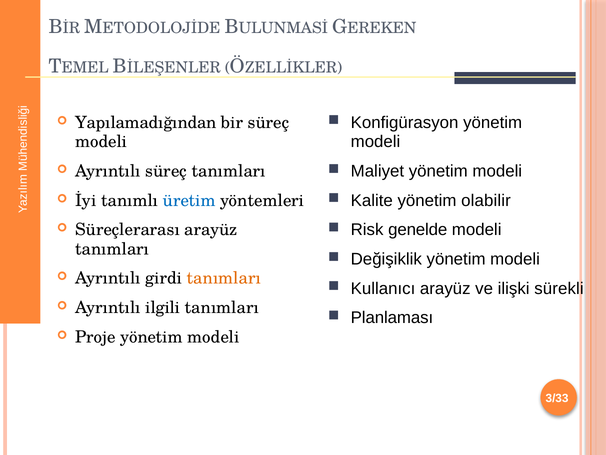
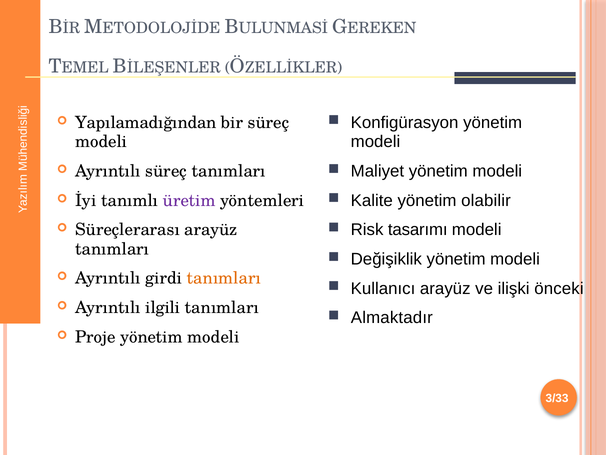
üretim colour: blue -> purple (189, 200)
genelde: genelde -> tasarımı (418, 230)
sürekli: sürekli -> önceki (559, 288)
Planlaması: Planlaması -> Almaktadır (392, 317)
